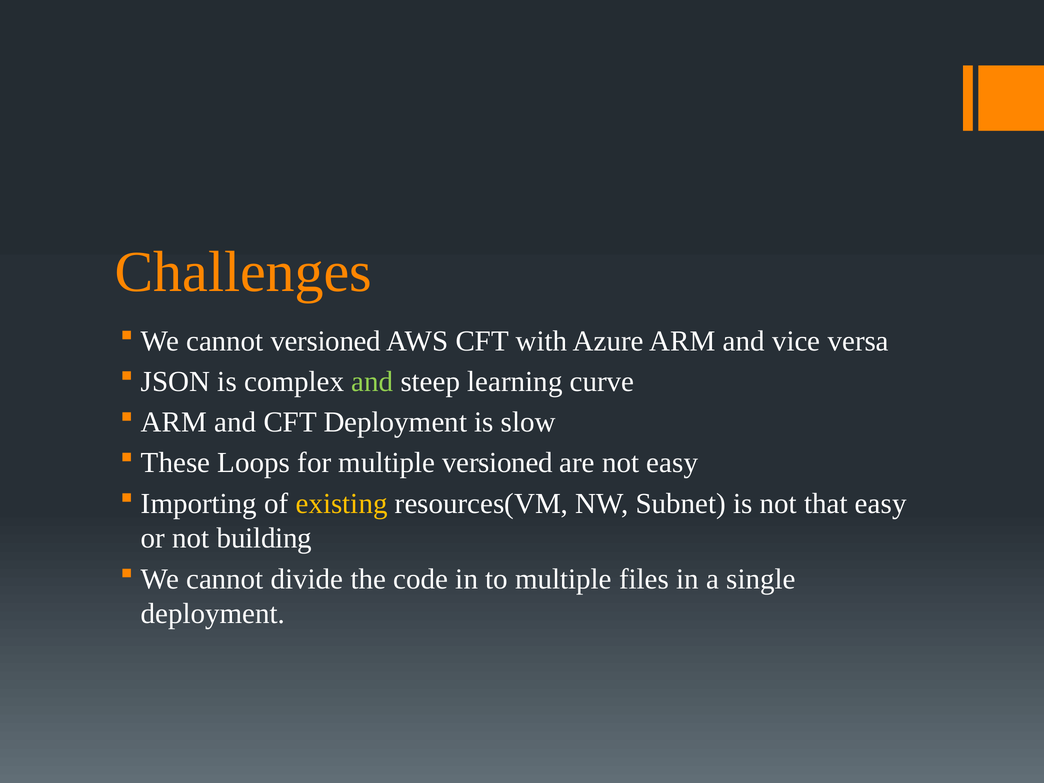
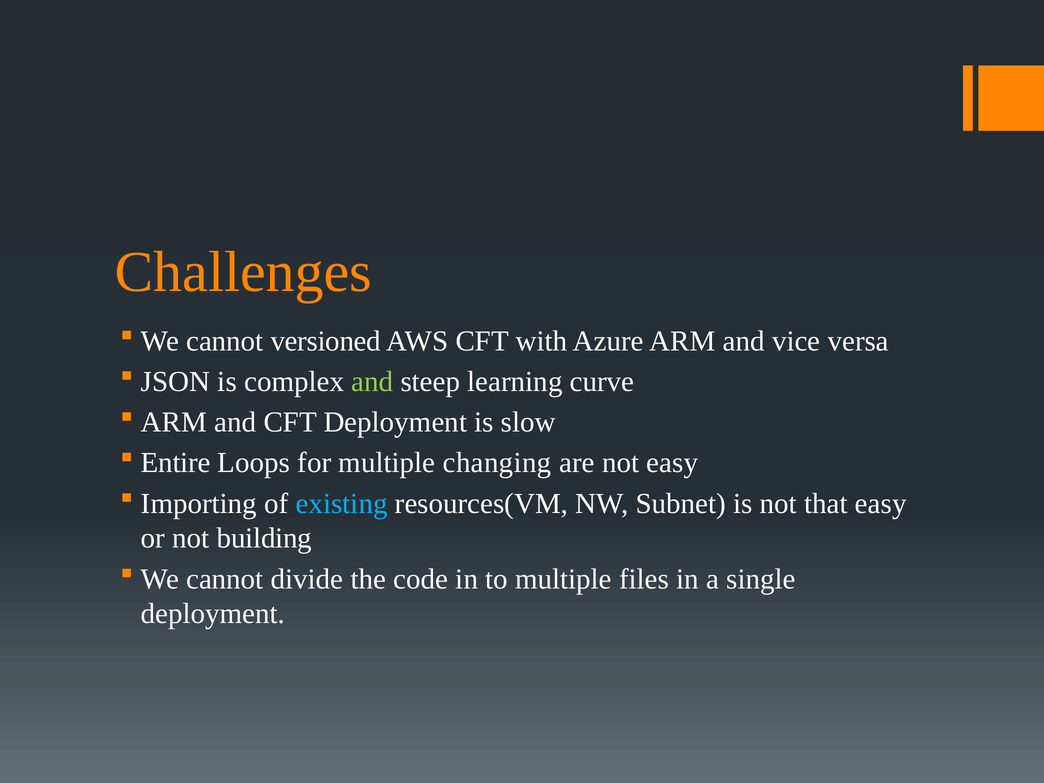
These: These -> Entire (176, 463)
multiple versioned: versioned -> changing (497, 463)
existing colour: yellow -> light blue (342, 504)
